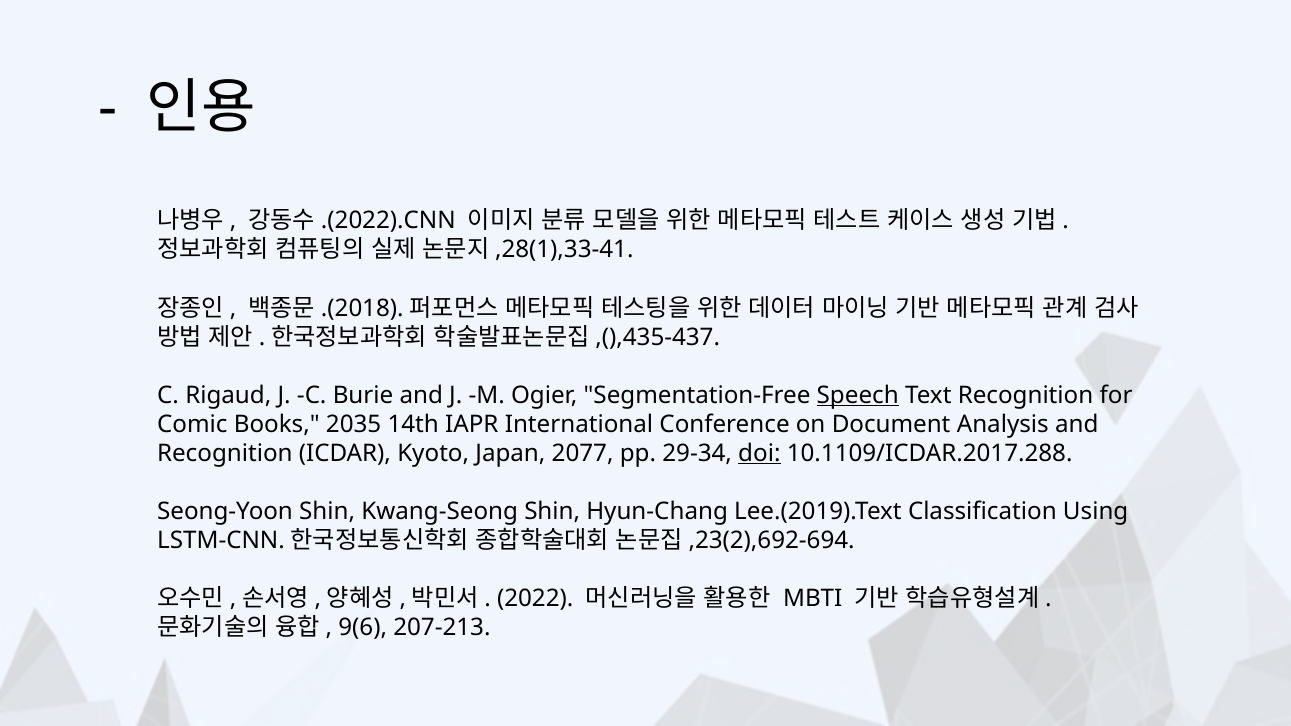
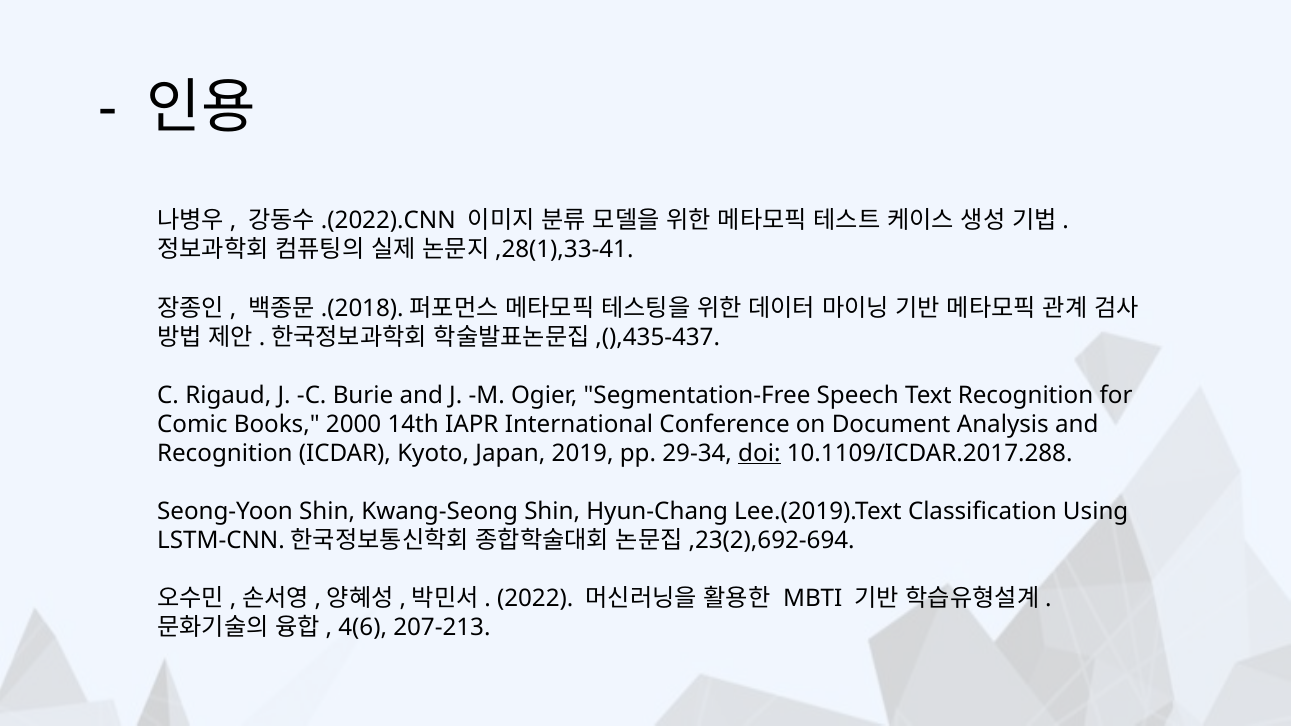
Speech underline: present -> none (858, 395)
2035: 2035 -> 2000 (354, 424)
2077: 2077 -> 2019 (583, 453)
9(6: 9(6 -> 4(6 (363, 628)
